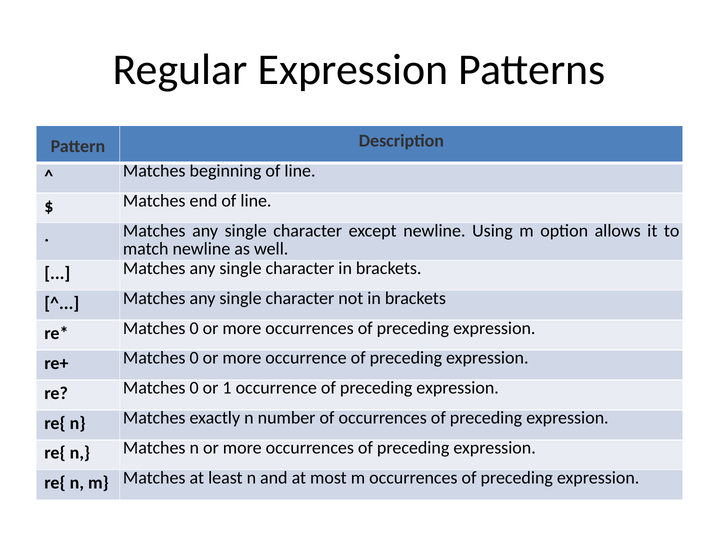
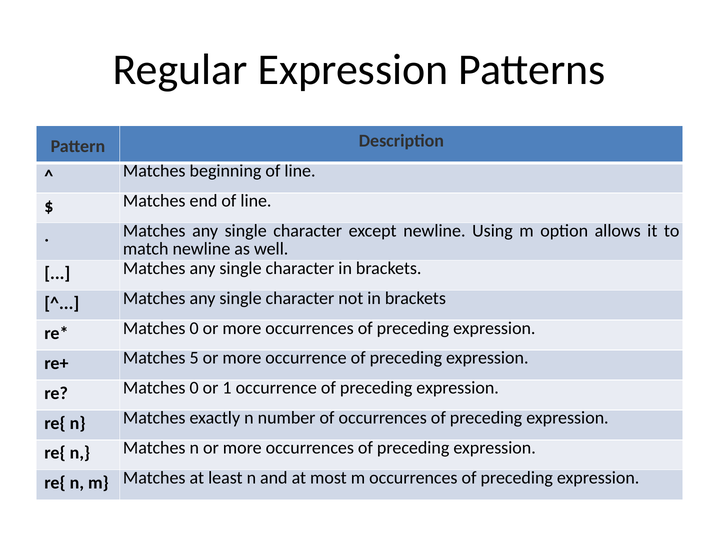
re+ Matches 0: 0 -> 5 (194, 358)
